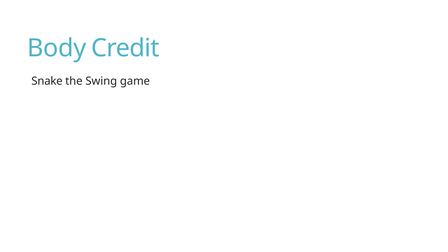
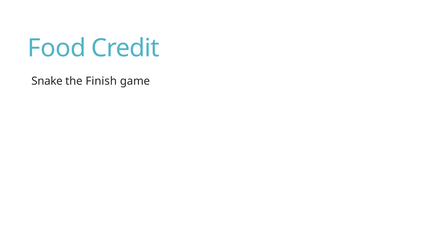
Body: Body -> Food (57, 48)
Swing: Swing -> Finish (101, 81)
